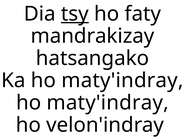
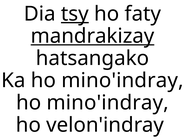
mandrakizay underline: none -> present (92, 36)
Ka ho maty'indray: maty'indray -> mino'indray (122, 80)
maty'indray: maty'indray -> mino'indray (108, 103)
